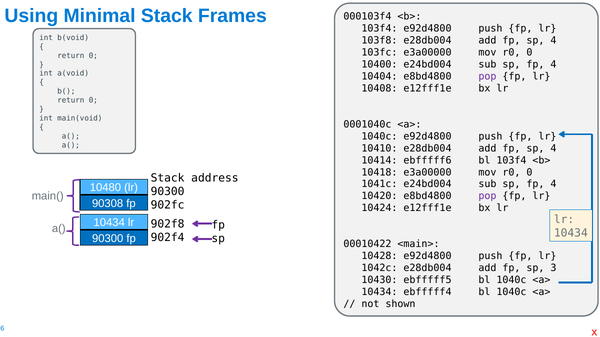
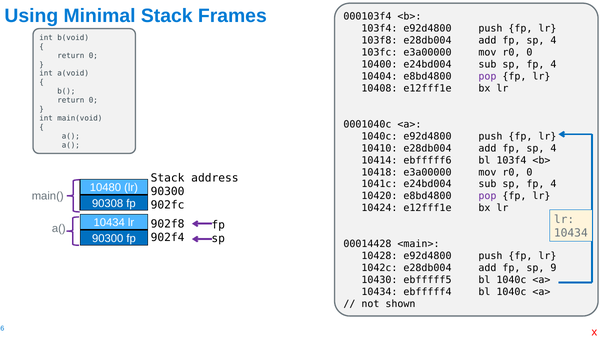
00010422: 00010422 -> 00014428 (367, 244)
3: 3 -> 9 (553, 268)
